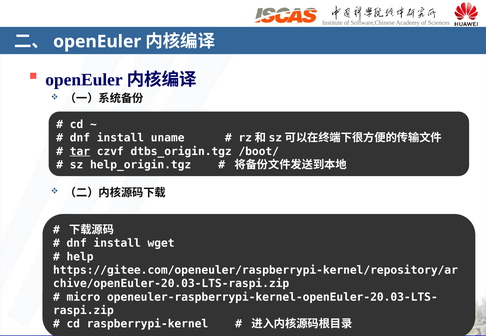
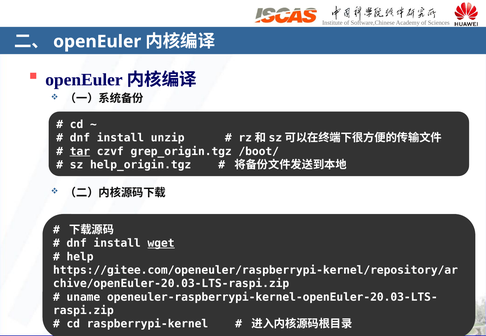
uname: uname -> unzip (168, 138)
dtbs_origin.tgz: dtbs_origin.tgz -> grep_origin.tgz (181, 152)
wget underline: none -> present (161, 244)
micro: micro -> uname (83, 297)
